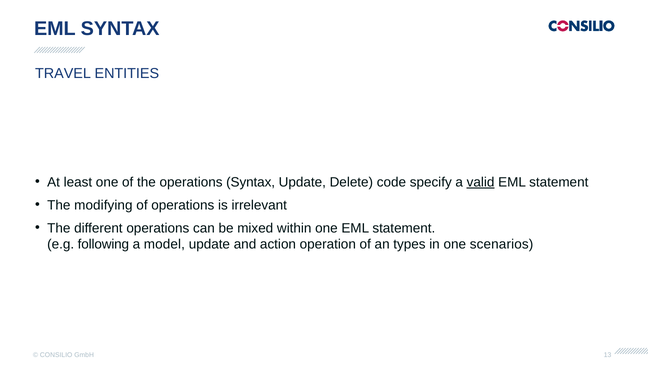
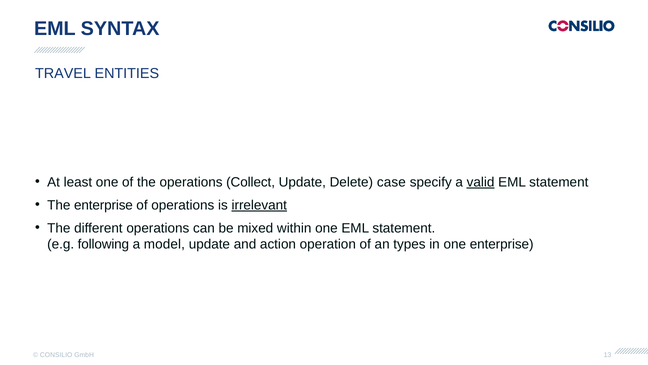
operations Syntax: Syntax -> Collect (251, 182)
code: code -> case (391, 182)
The modifying: modifying -> enterprise (103, 205)
irrelevant underline: none -> present (259, 205)
one scenarios: scenarios -> enterprise (502, 244)
